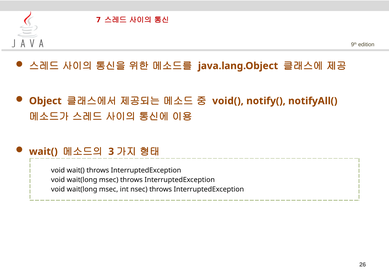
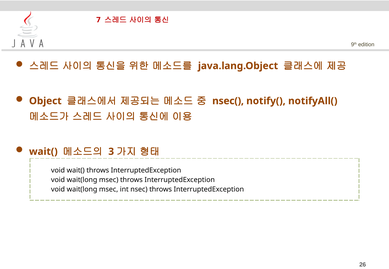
void(: void( -> nsec( (228, 101)
